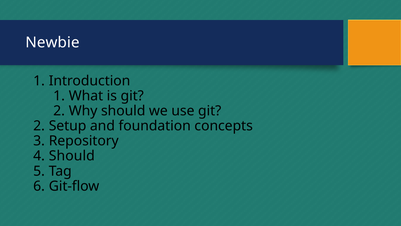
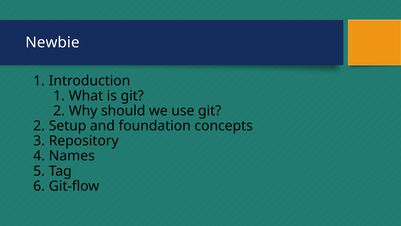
Should: Should -> Names (72, 156)
